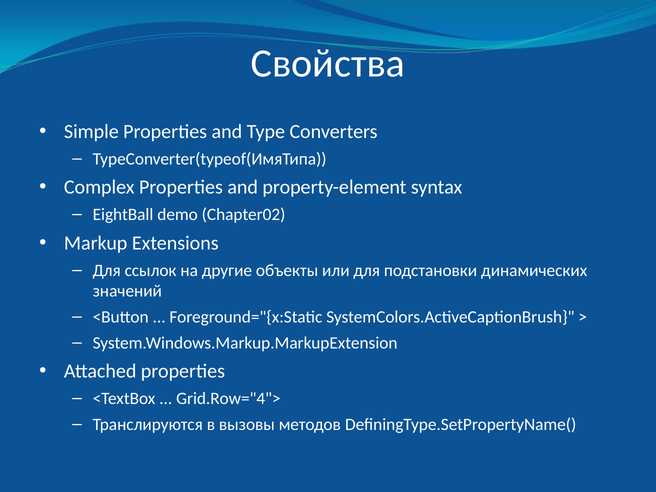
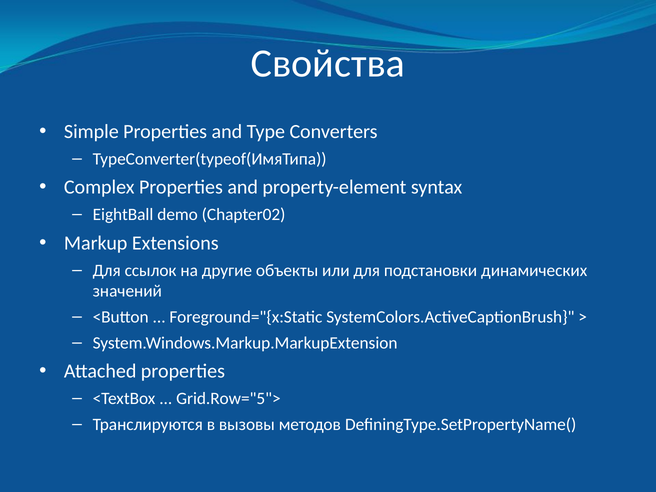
Grid.Row="4">: Grid.Row="4"> -> Grid.Row="5"> (228, 399)
